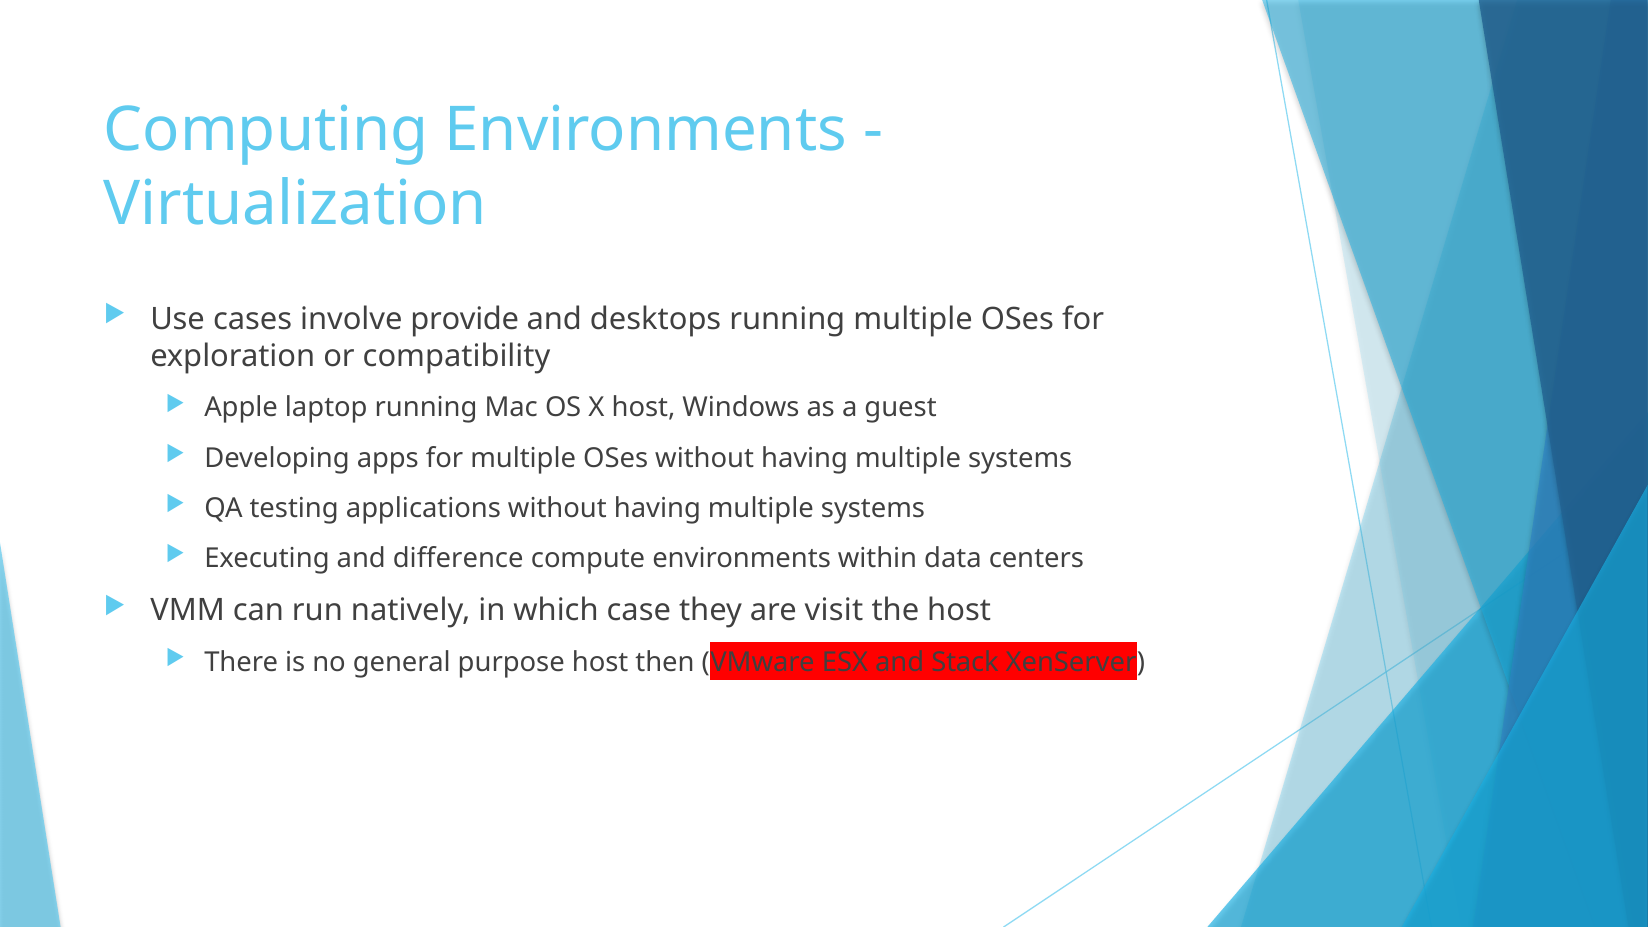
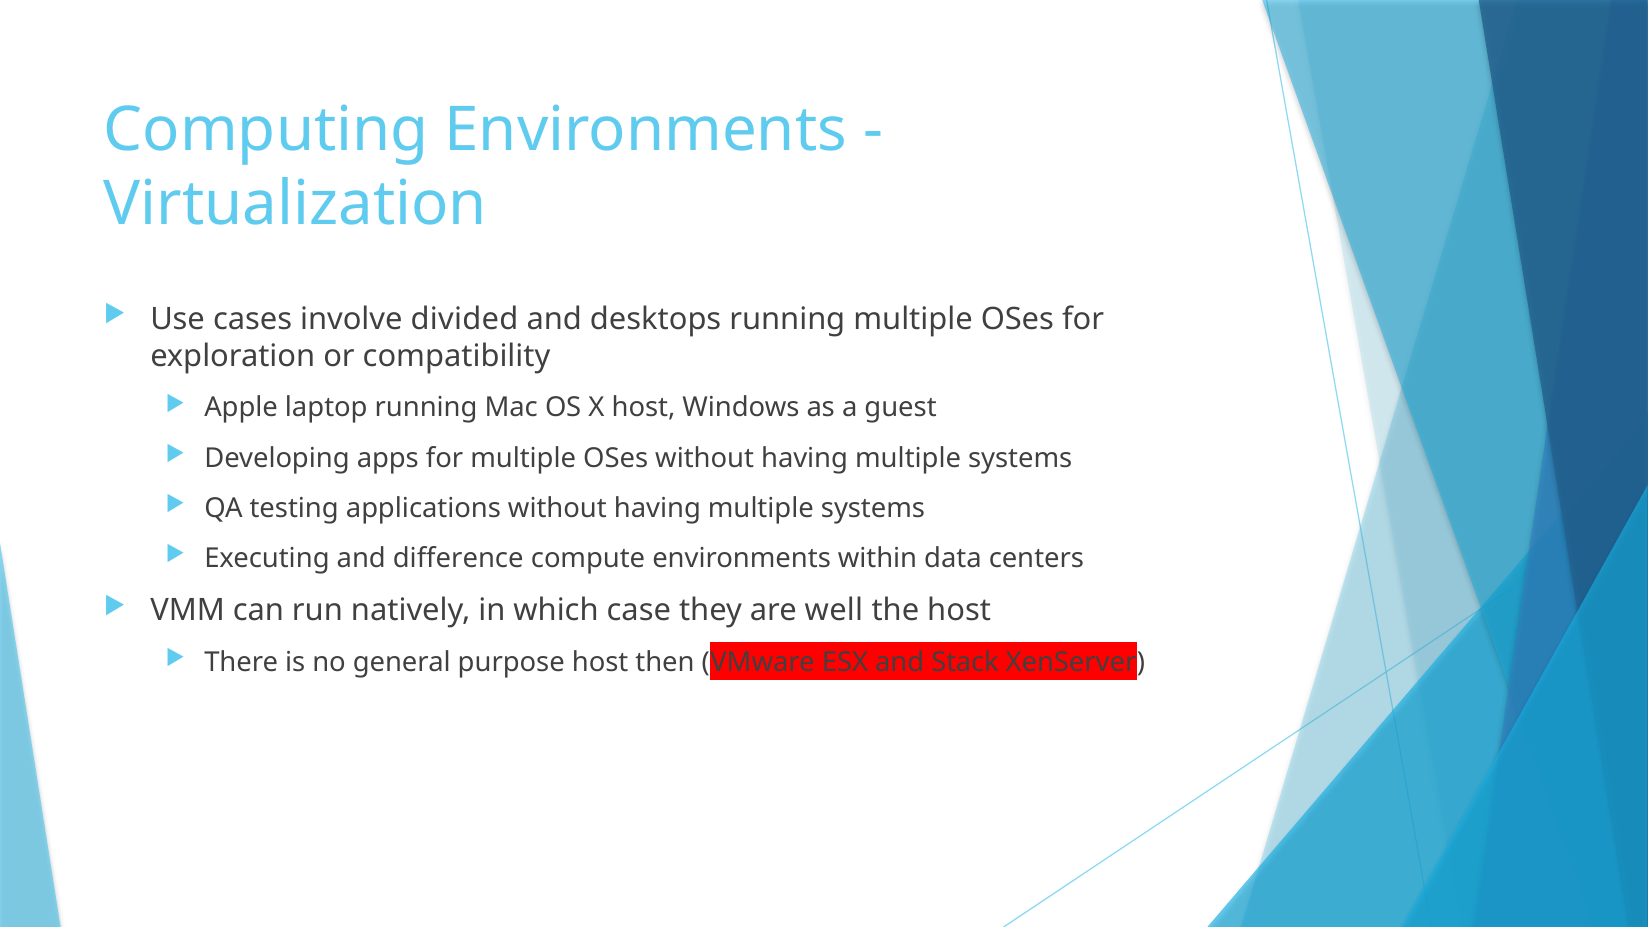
provide: provide -> divided (464, 319)
visit: visit -> well (834, 611)
